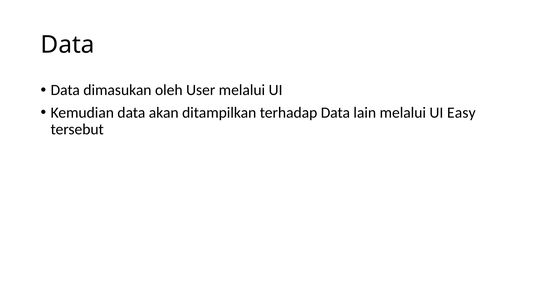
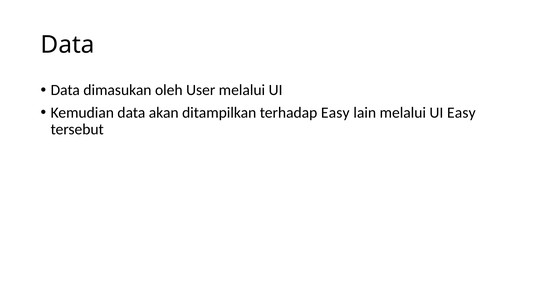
terhadap Data: Data -> Easy (335, 112)
